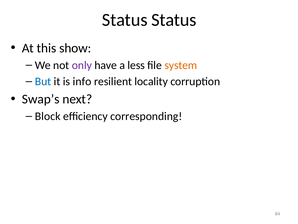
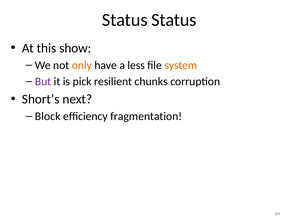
only colour: purple -> orange (82, 65)
But colour: blue -> purple (43, 81)
info: info -> pick (82, 81)
locality: locality -> chunks (151, 81)
Swap’s: Swap’s -> Short’s (41, 99)
corresponding: corresponding -> fragmentation (146, 116)
